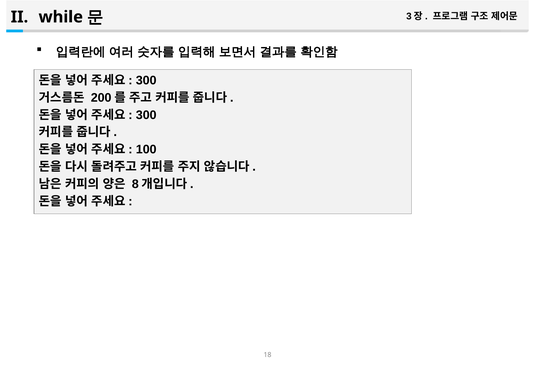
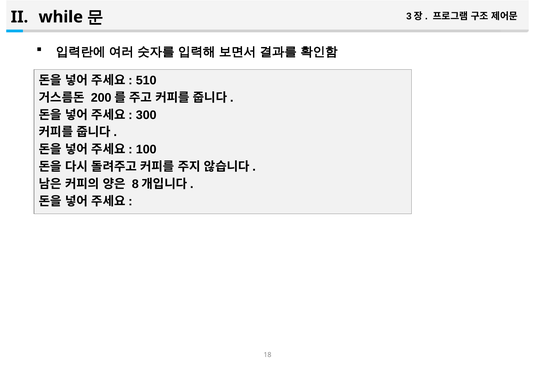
300: 300 -> 510 (146, 80)
